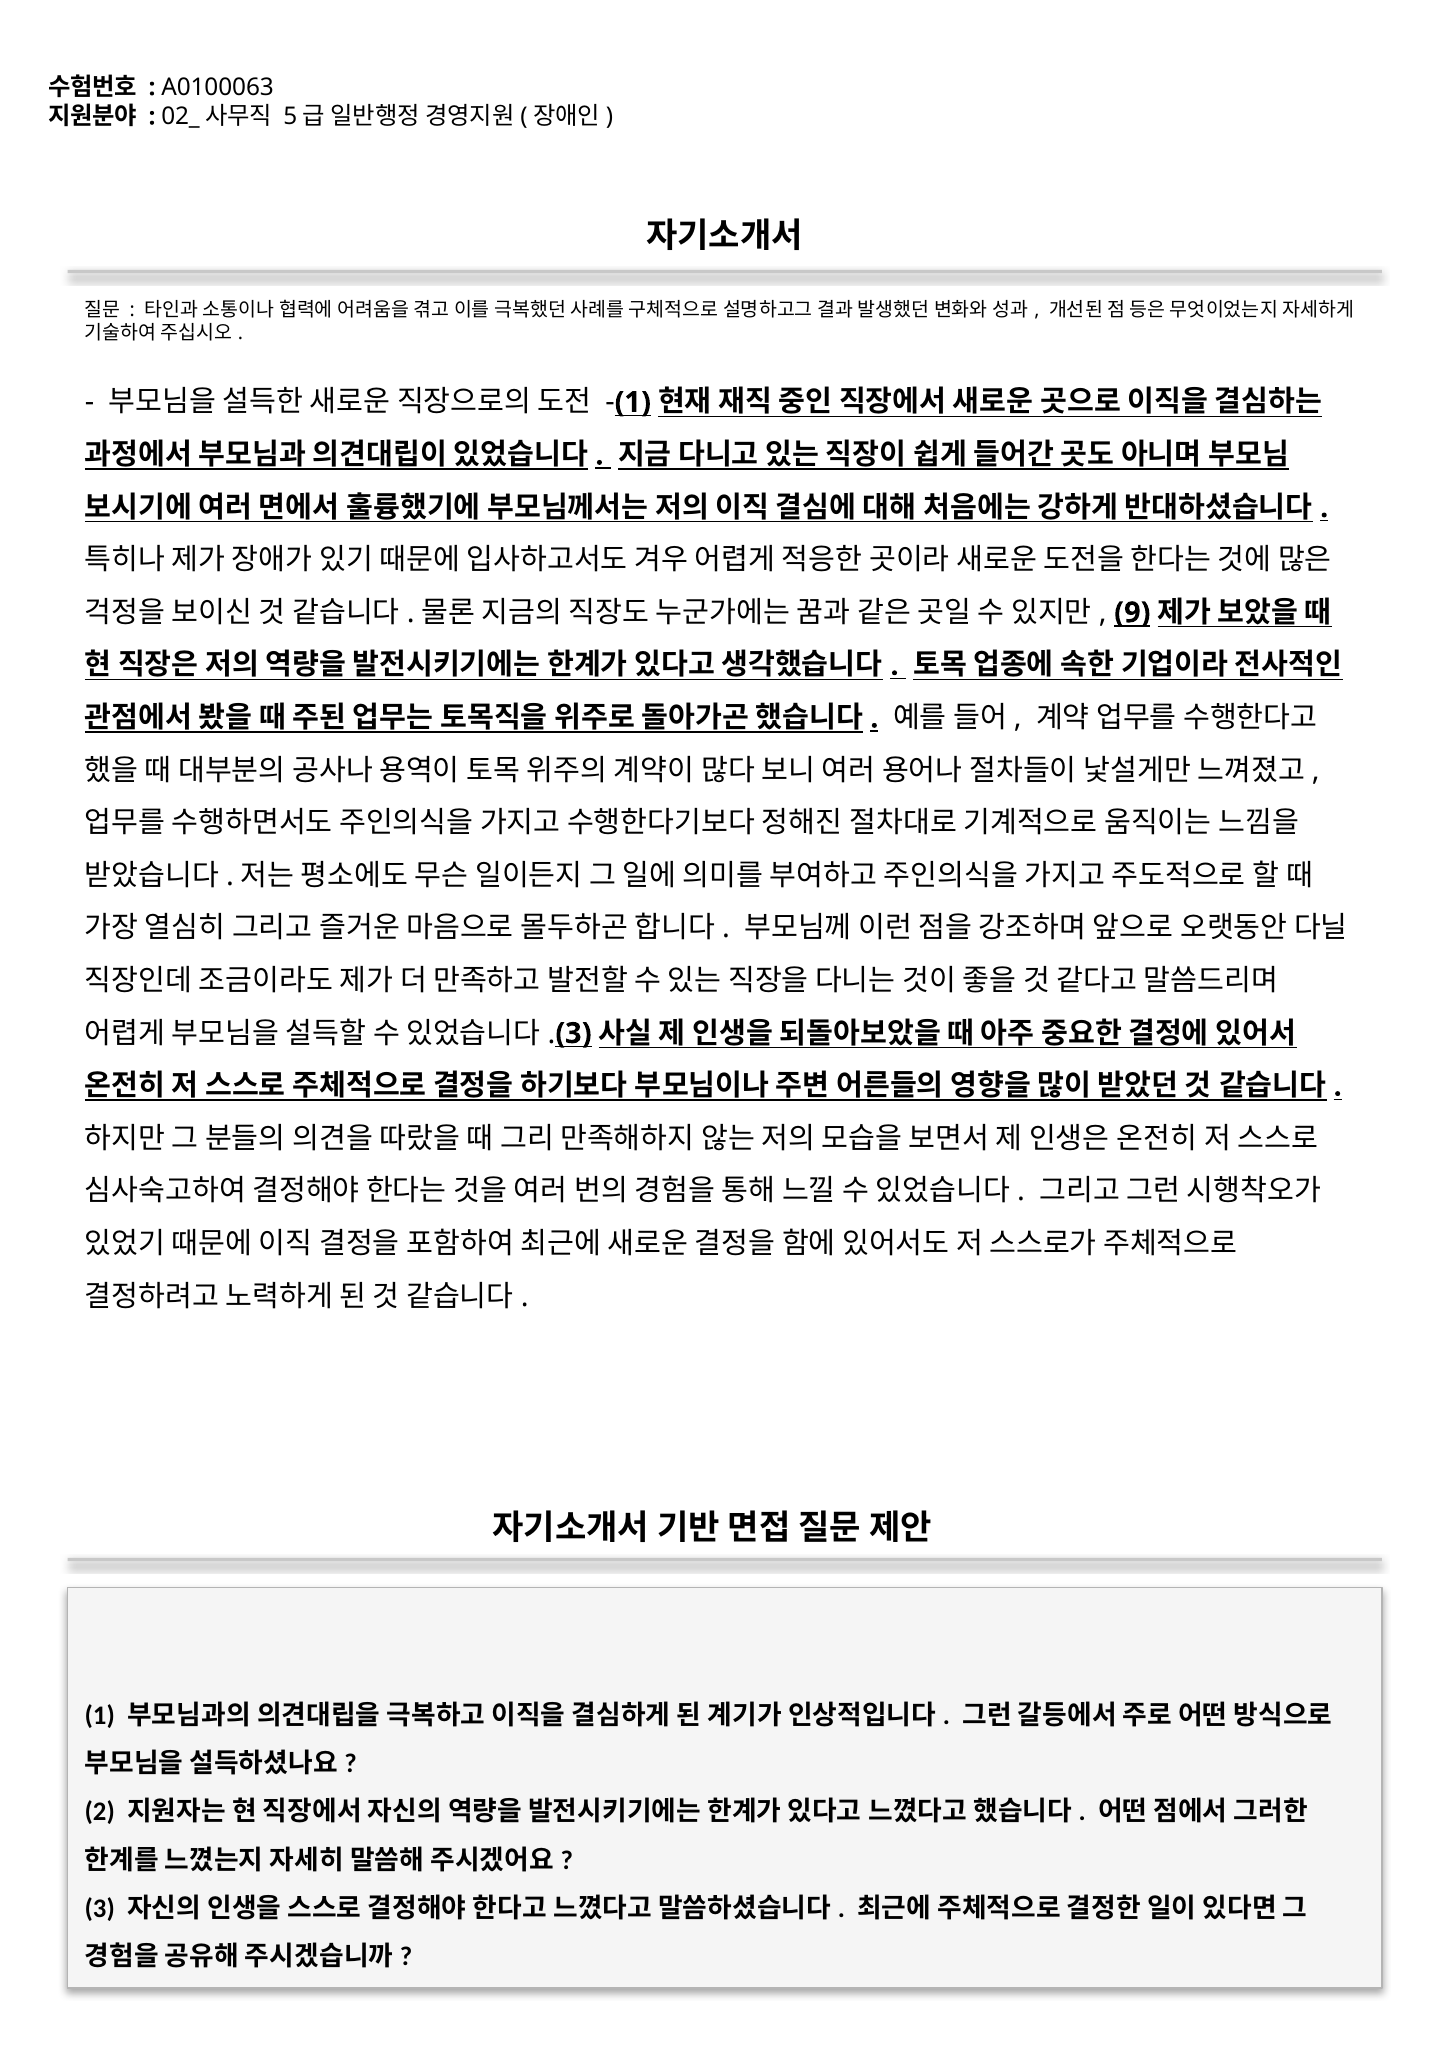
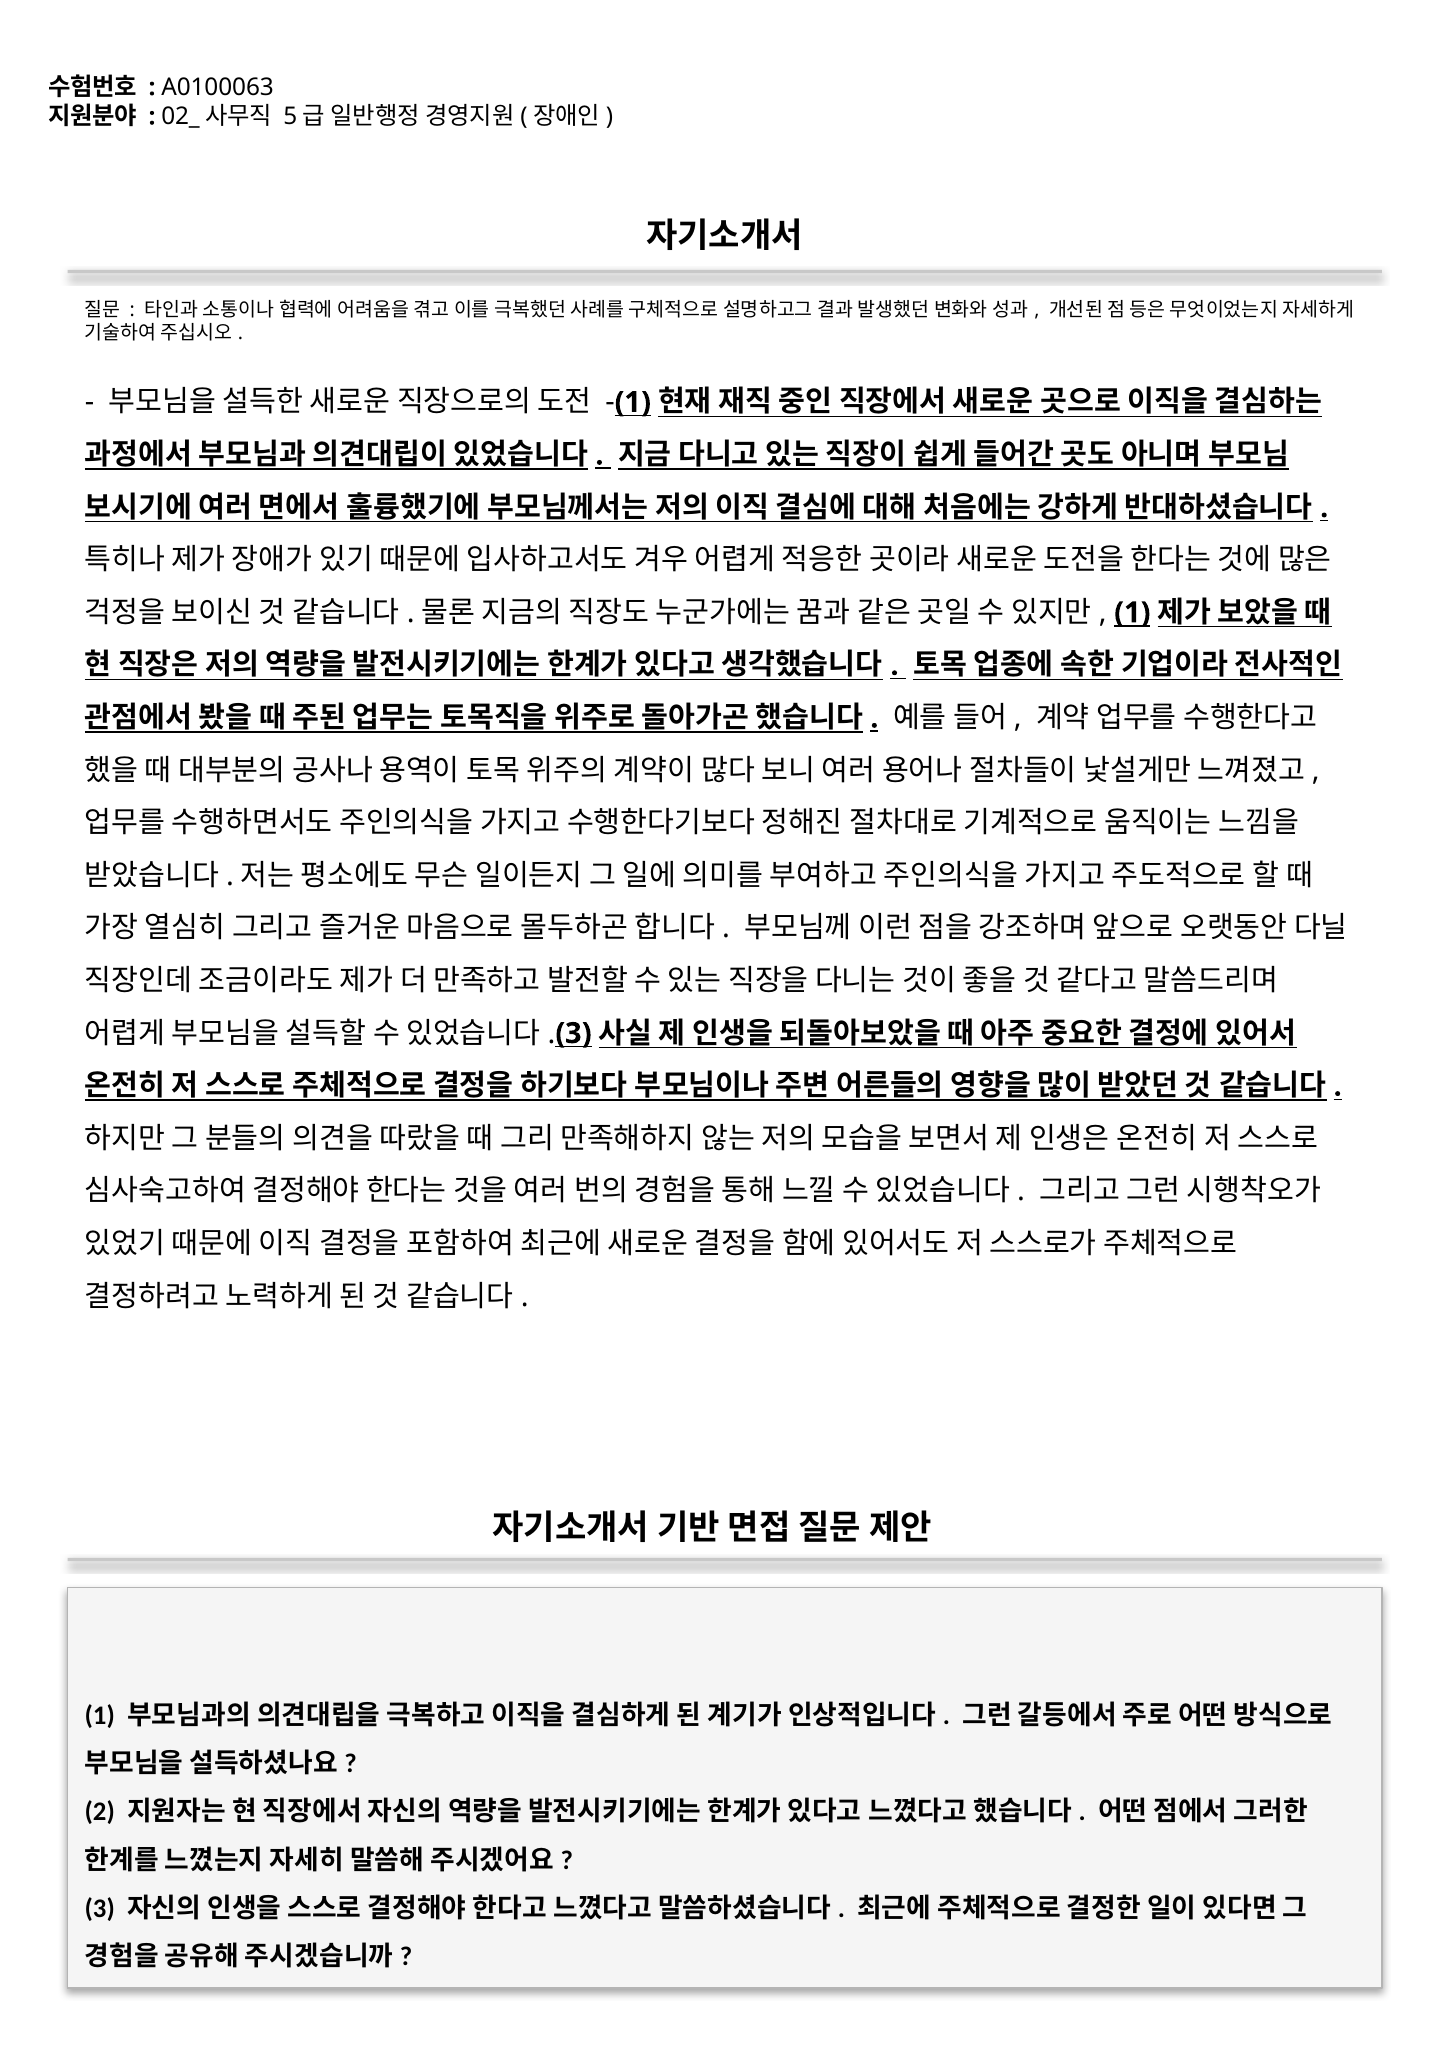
9: 9 -> 1 (1132, 612)
